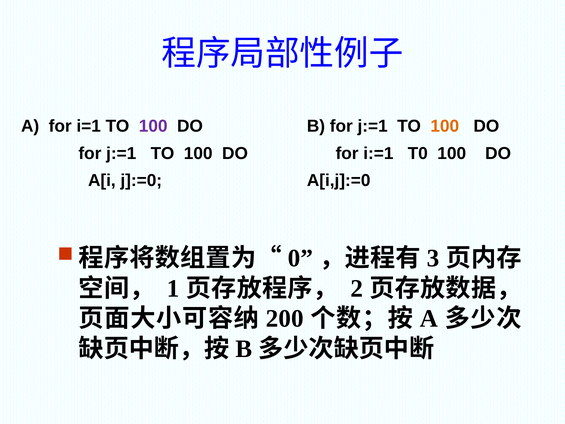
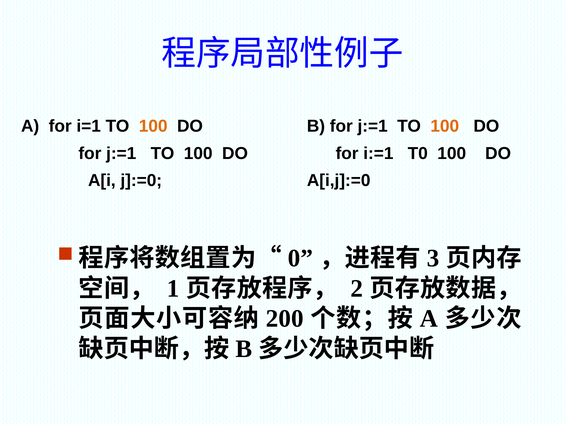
100 colour: purple -> orange (153, 126)
